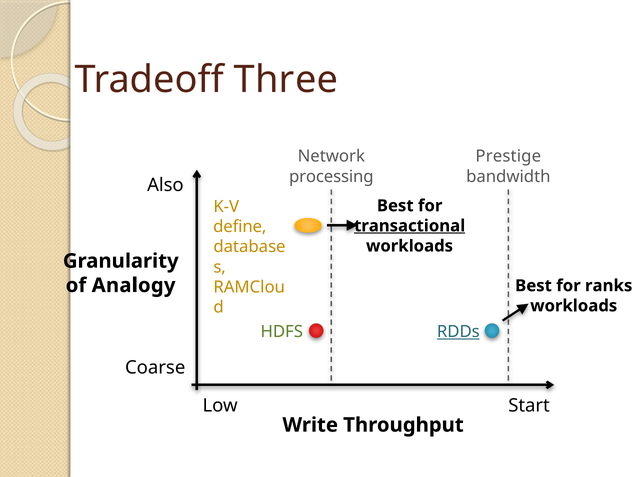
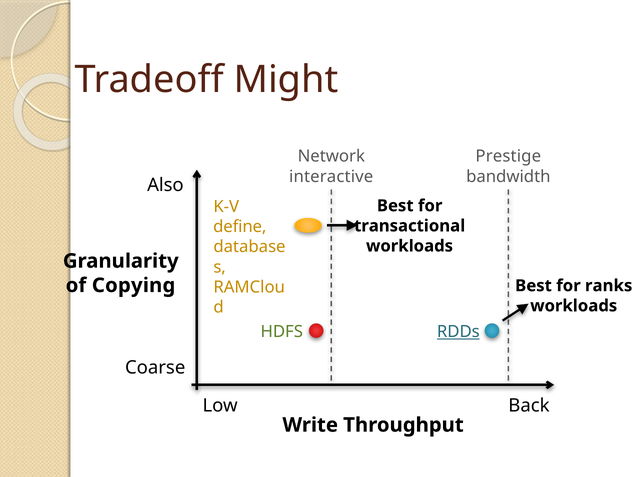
Three: Three -> Might (286, 80)
processing: processing -> interactive (331, 177)
transactional underline: present -> none (410, 226)
Analogy: Analogy -> Copying (134, 285)
Start: Start -> Back (529, 406)
